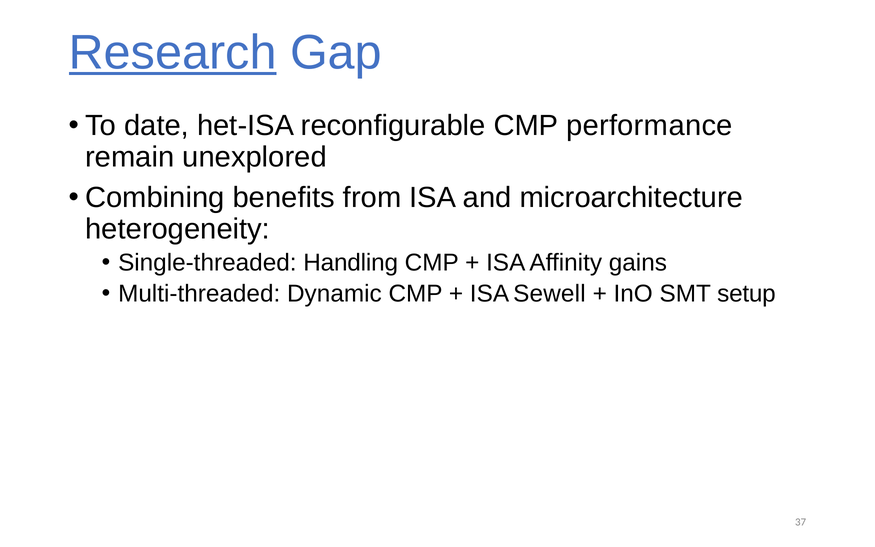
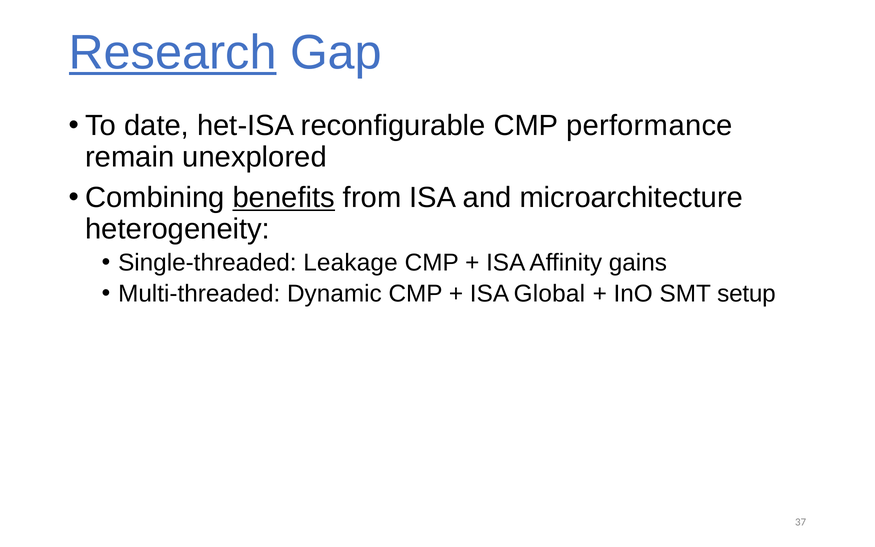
benefits underline: none -> present (284, 198)
Handling: Handling -> Leakage (350, 263)
Sewell: Sewell -> Global (549, 293)
